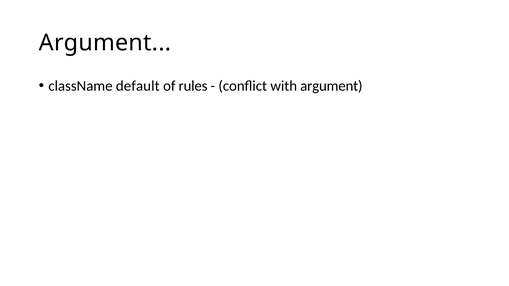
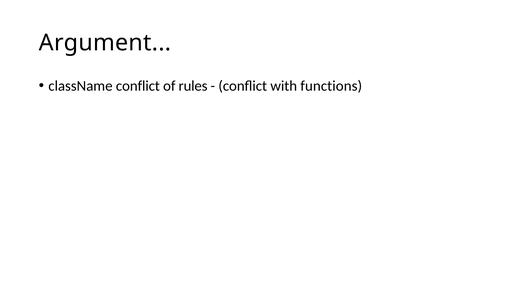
className default: default -> conflict (138, 86)
with argument: argument -> functions (331, 86)
